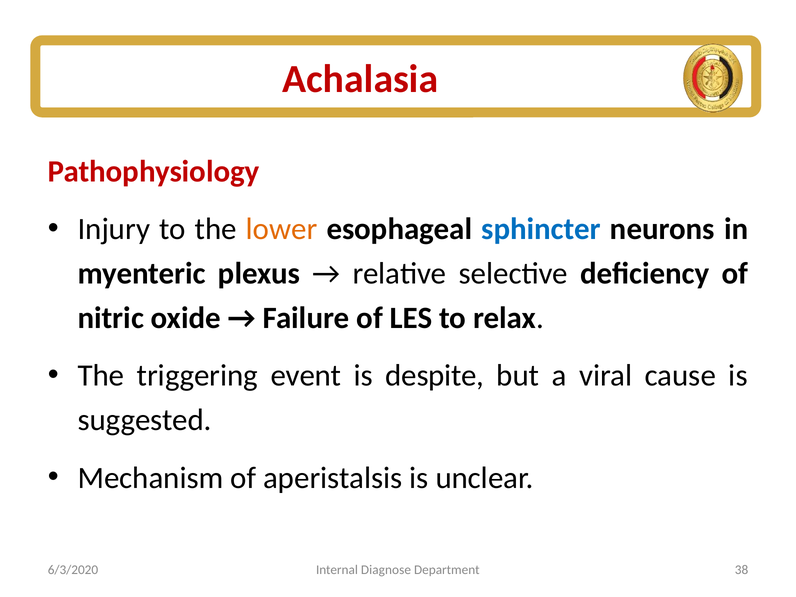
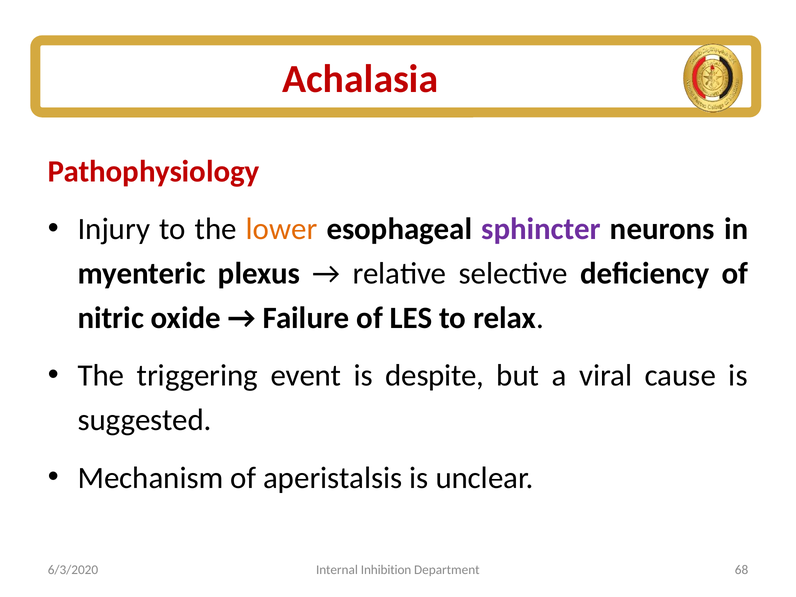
sphincter colour: blue -> purple (541, 229)
Diagnose: Diagnose -> Inhibition (386, 570)
38: 38 -> 68 (742, 570)
